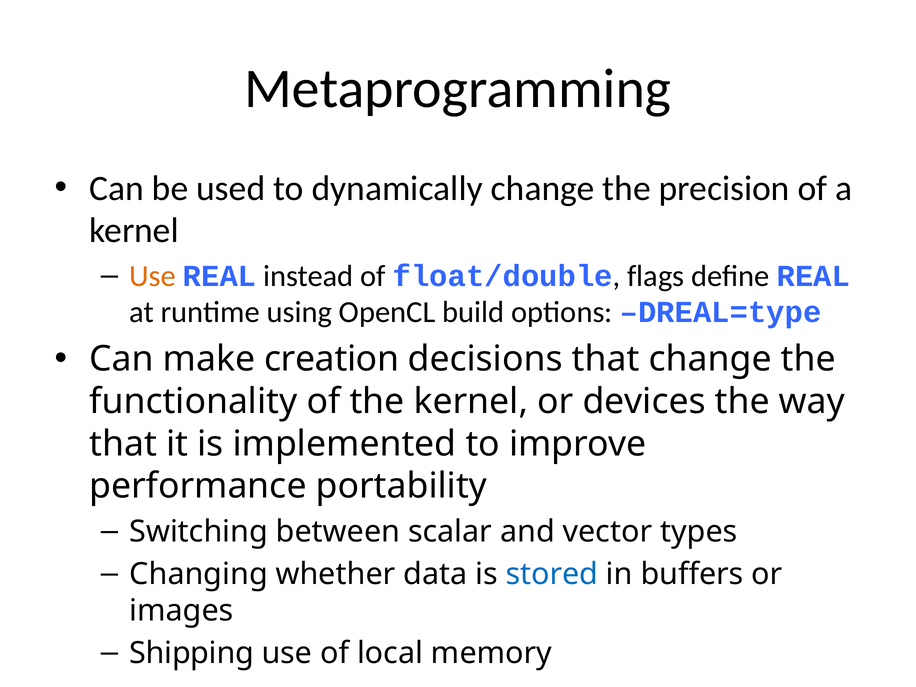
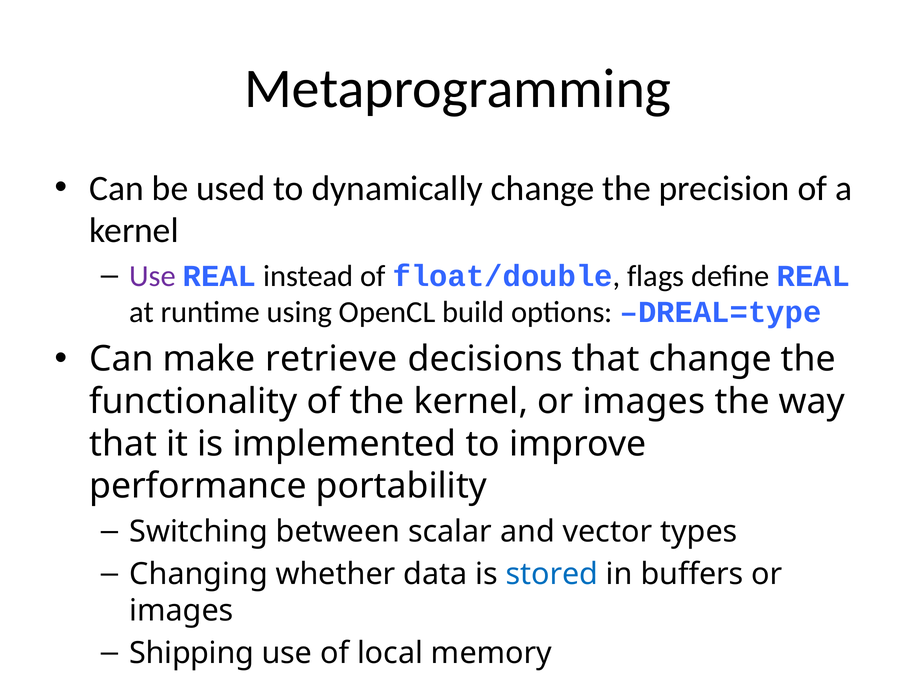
Use colour: orange -> purple (153, 276)
creation: creation -> retrieve (331, 359)
kernel or devices: devices -> images (644, 402)
